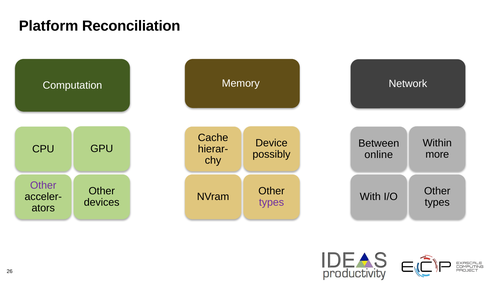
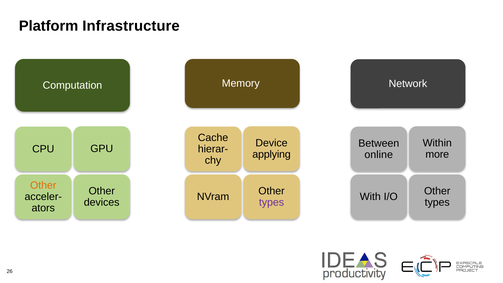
Reconciliation: Reconciliation -> Infrastructure (131, 26)
possibly: possibly -> applying (272, 154)
Other colour: purple -> orange (43, 185)
